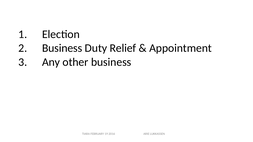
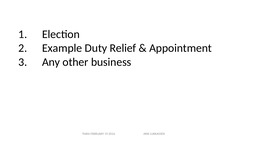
Business: Business -> Example (62, 48)
